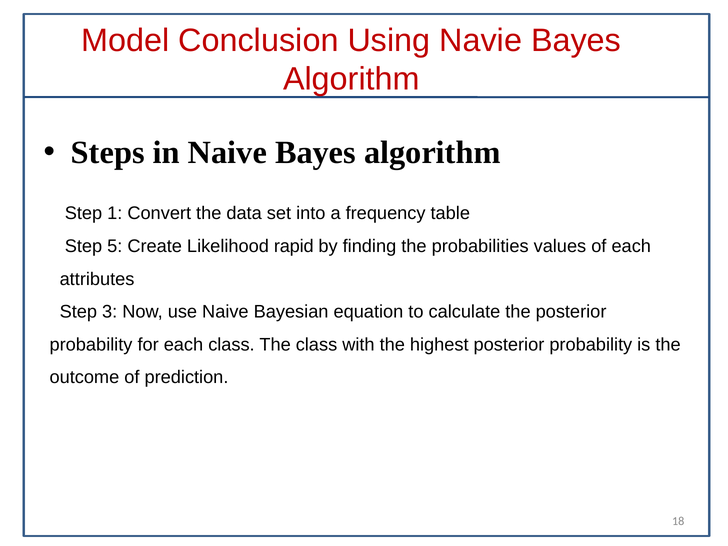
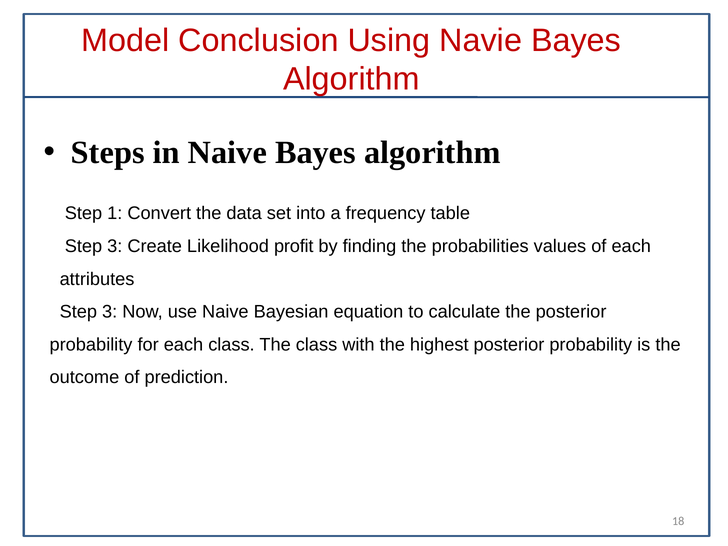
5: 5 -> 3 (115, 246)
rapid: rapid -> profit (294, 246)
